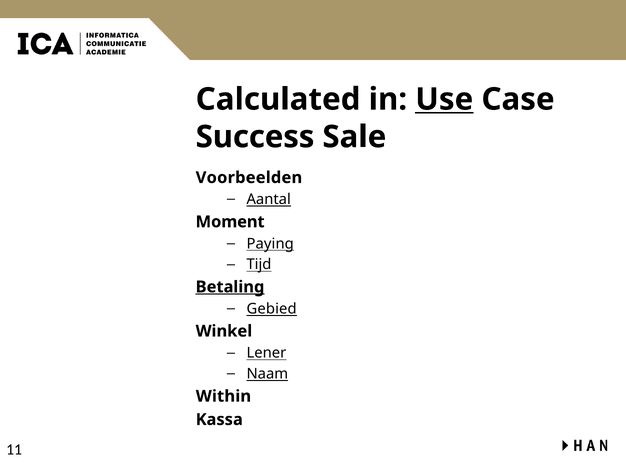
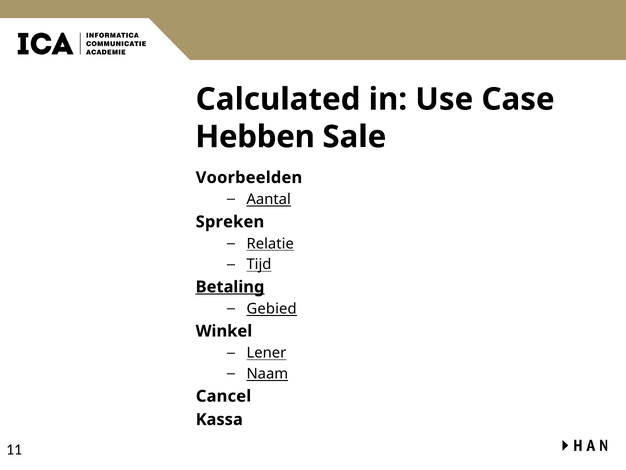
Use underline: present -> none (444, 99)
Success: Success -> Hebben (255, 137)
Moment: Moment -> Spreken (230, 222)
Paying: Paying -> Relatie (270, 243)
Within: Within -> Cancel (223, 396)
